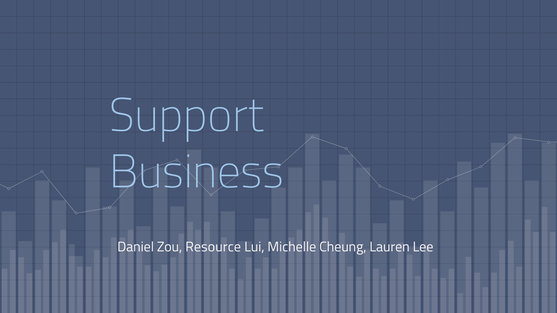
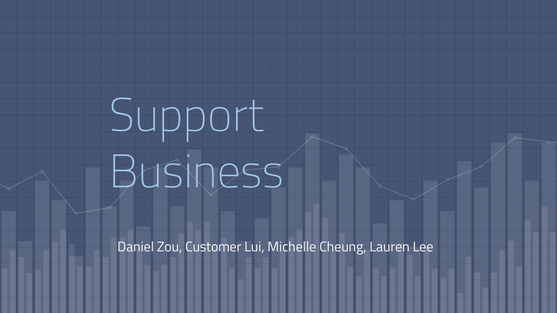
Resource: Resource -> Customer (213, 247)
